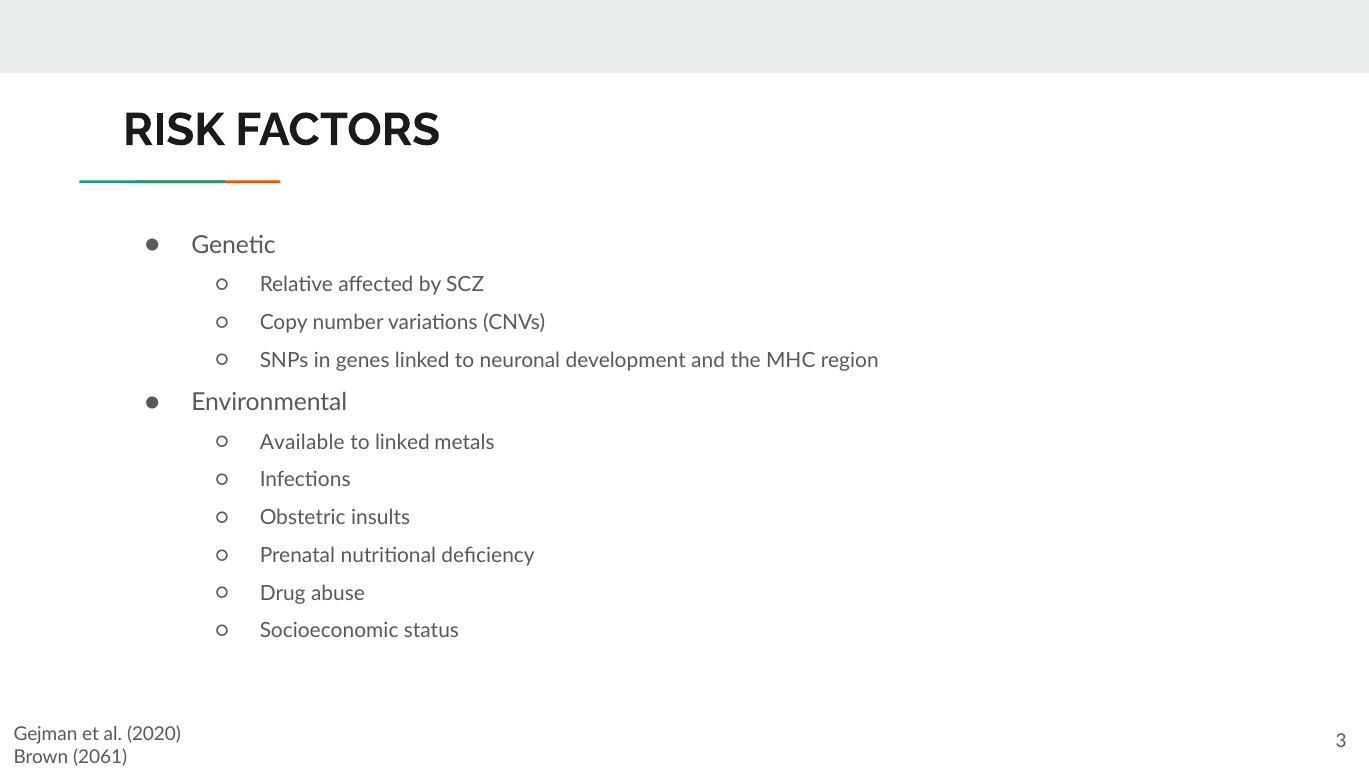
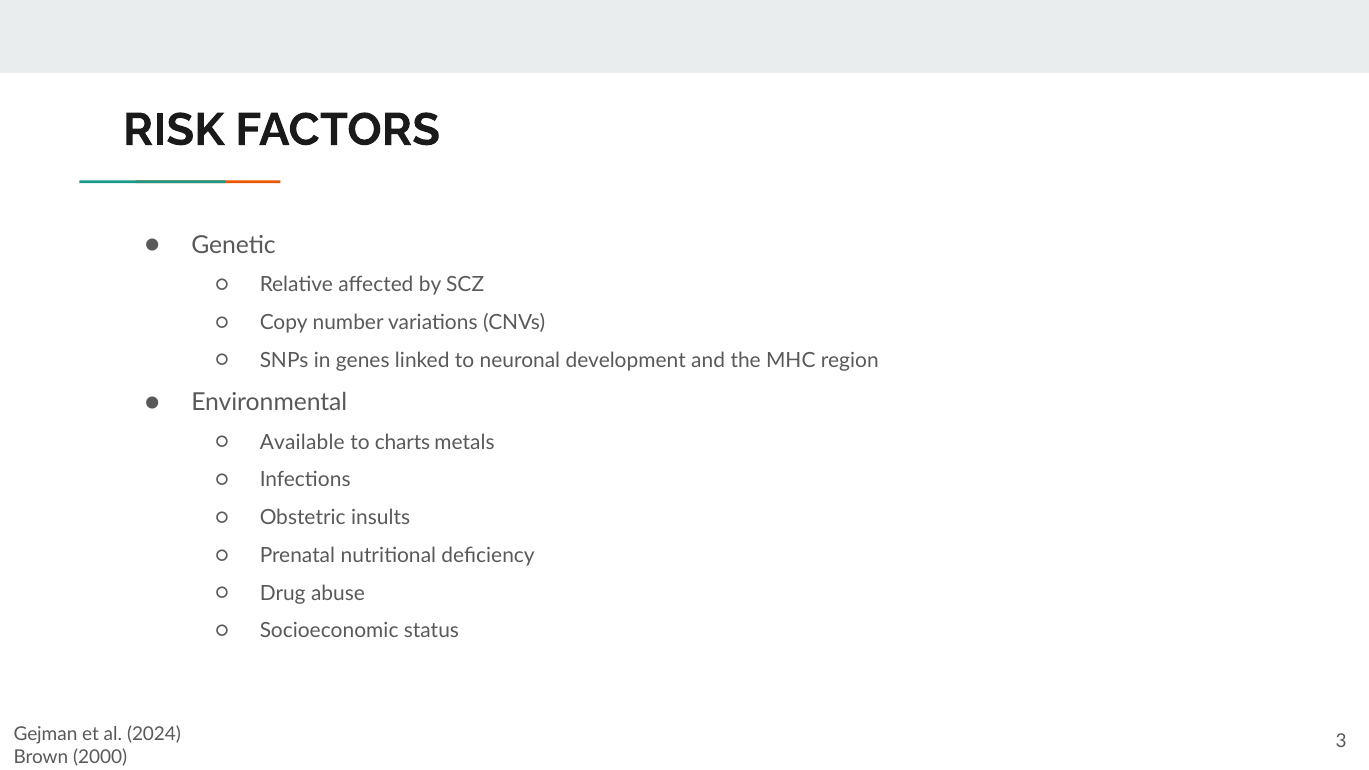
to linked: linked -> charts (403, 442)
2020: 2020 -> 2024 (154, 734)
2061: 2061 -> 2000 (100, 757)
